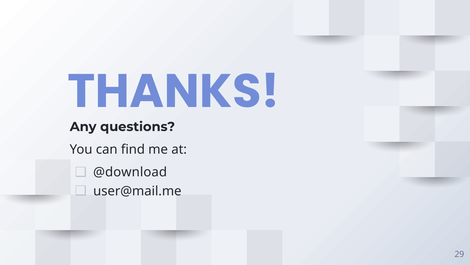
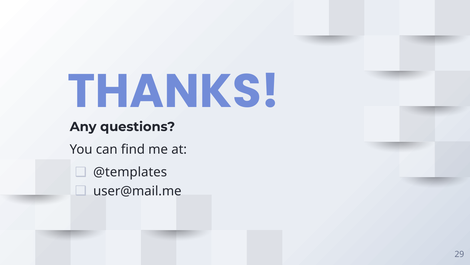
@download: @download -> @templates (130, 172)
